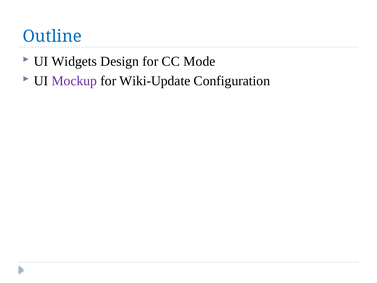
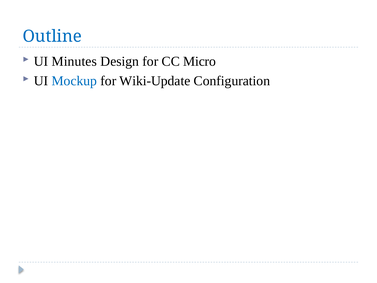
Widgets: Widgets -> Minutes (74, 61)
Mode: Mode -> Micro (200, 61)
Mockup colour: purple -> blue (74, 81)
